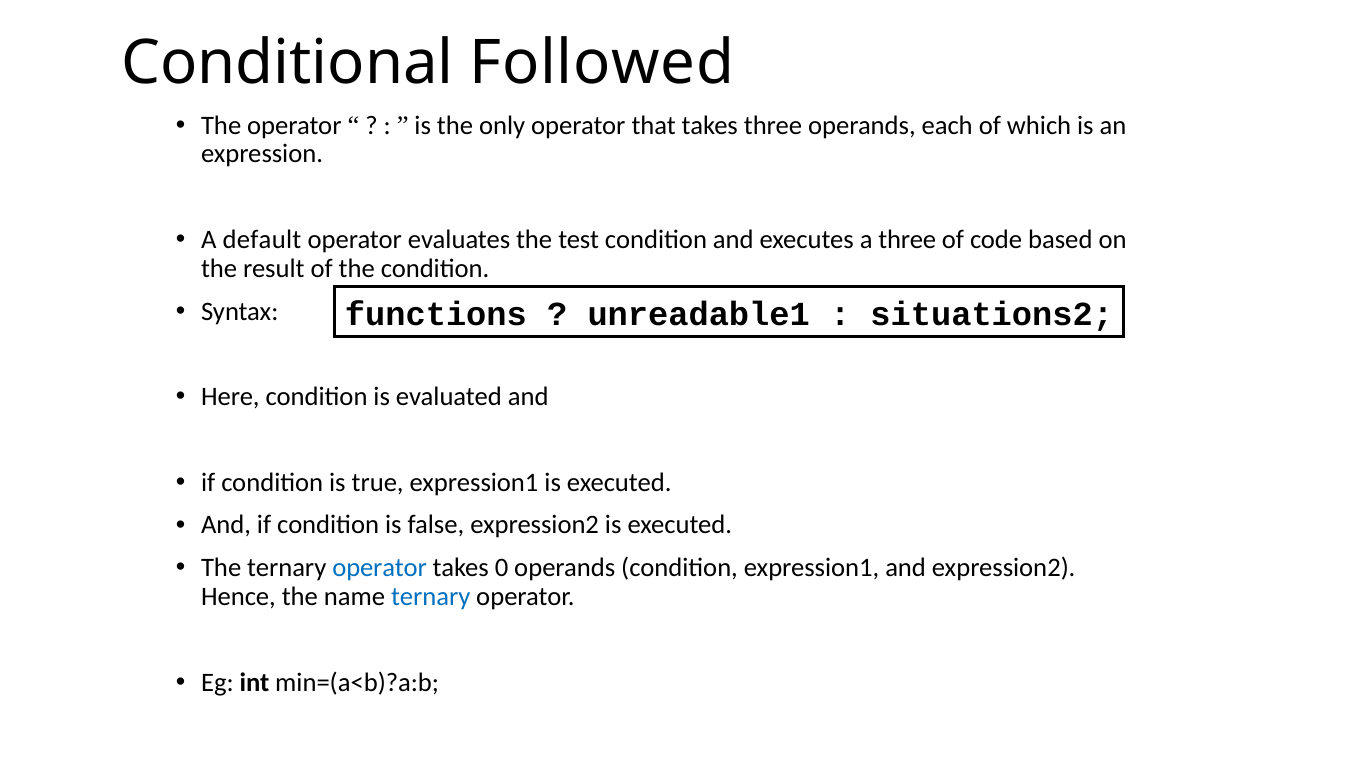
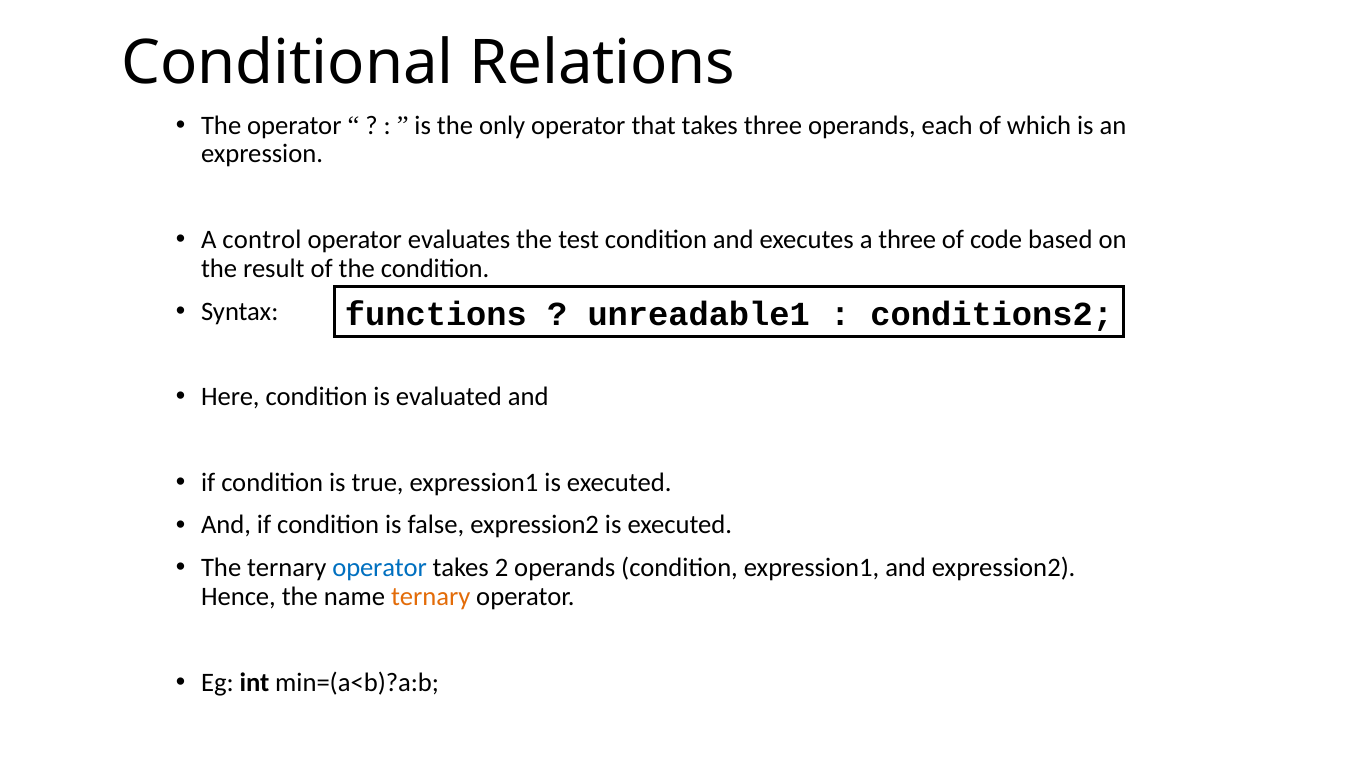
Followed: Followed -> Relations (602, 64)
default: default -> control (262, 240)
situations2: situations2 -> conditions2 (992, 314)
0: 0 -> 2 (502, 568)
ternary colour: blue -> orange (431, 597)
